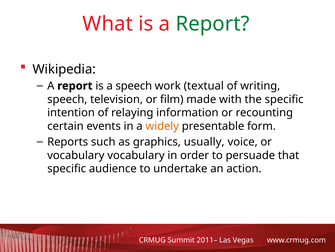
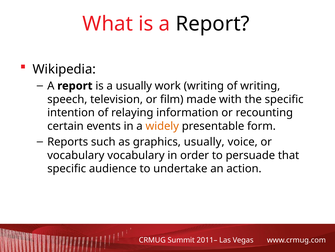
Report colour: green -> black (213, 24)
a speech: speech -> usually (134, 86)
work textual: textual -> writing (204, 86)
